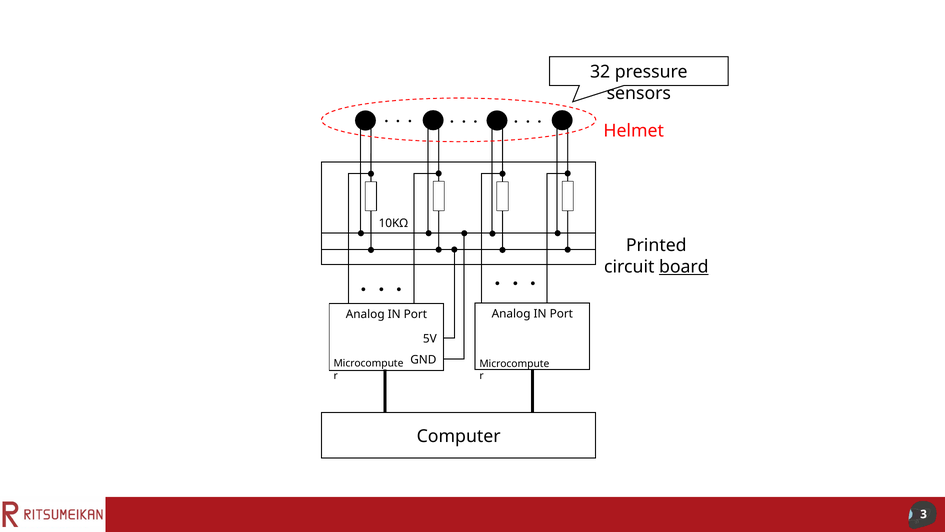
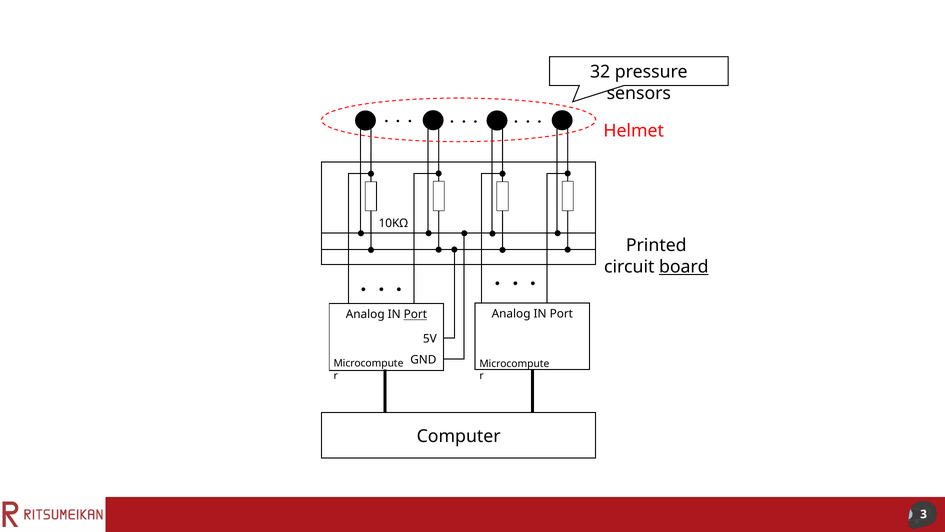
Port underline: none -> present (415, 314)
